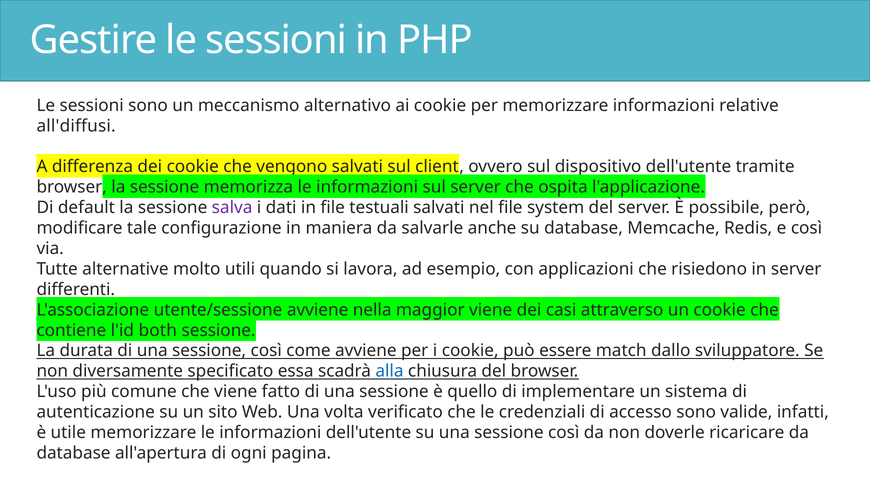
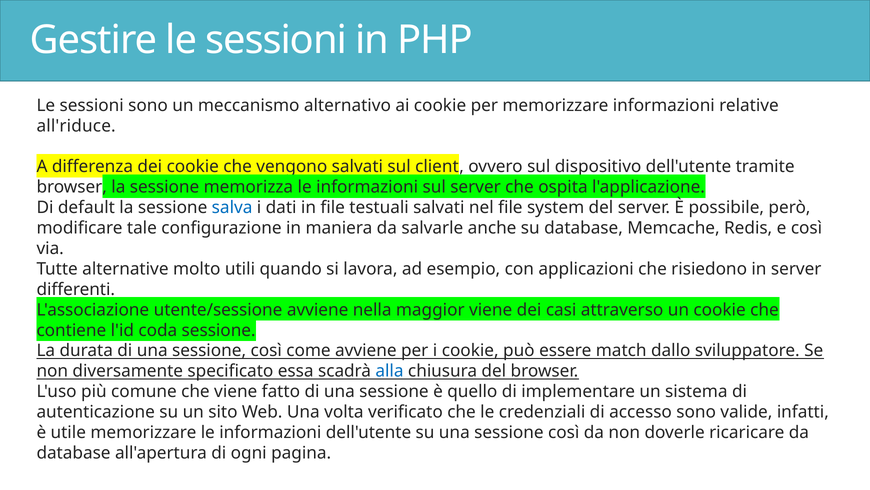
all'diffusi: all'diffusi -> all'riduce (76, 126)
salva colour: purple -> blue (232, 207)
both: both -> coda (158, 330)
